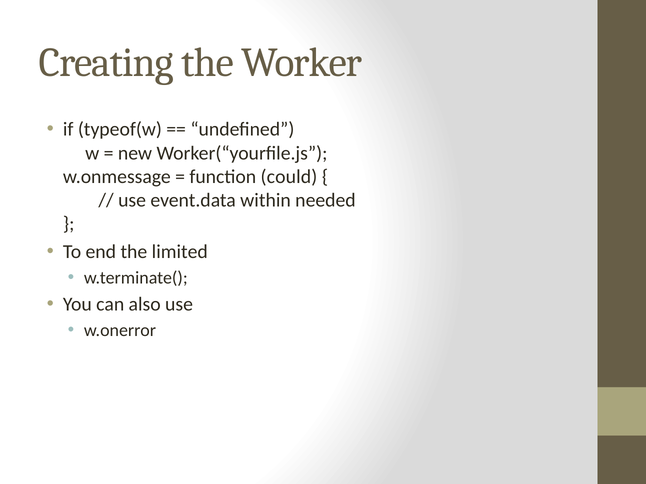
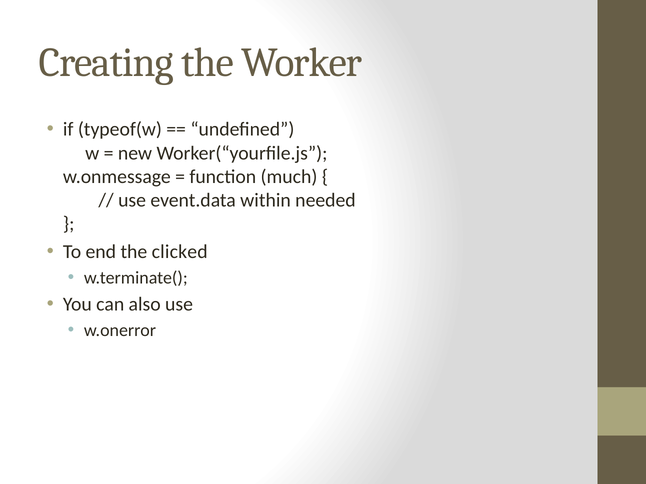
could: could -> much (289, 177)
limited: limited -> clicked (180, 252)
